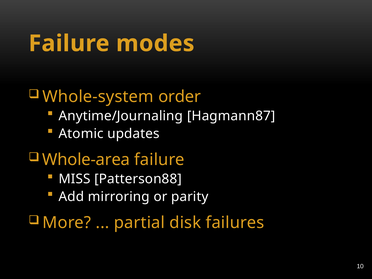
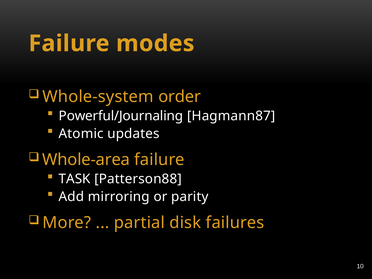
Anytime/Journaling: Anytime/Journaling -> Powerful/Journaling (121, 116)
MISS: MISS -> TASK (75, 179)
